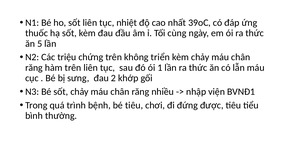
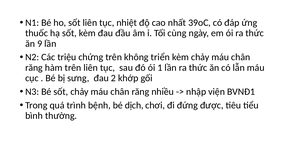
5: 5 -> 9 (40, 44)
bé tiêu: tiêu -> dịch (134, 105)
